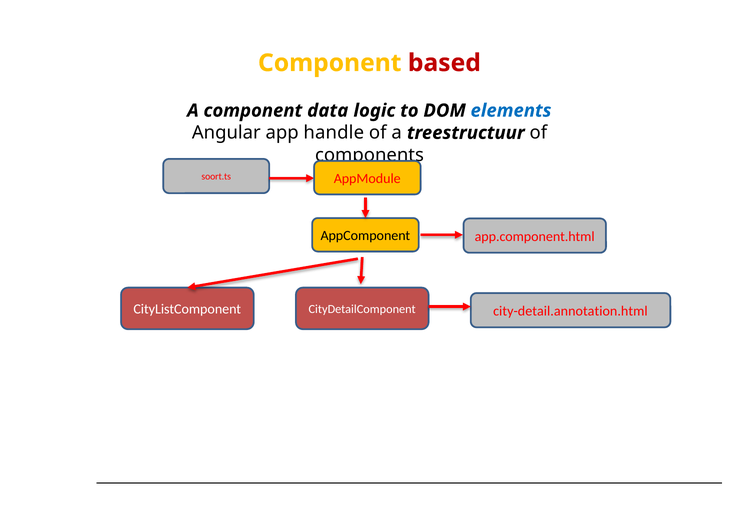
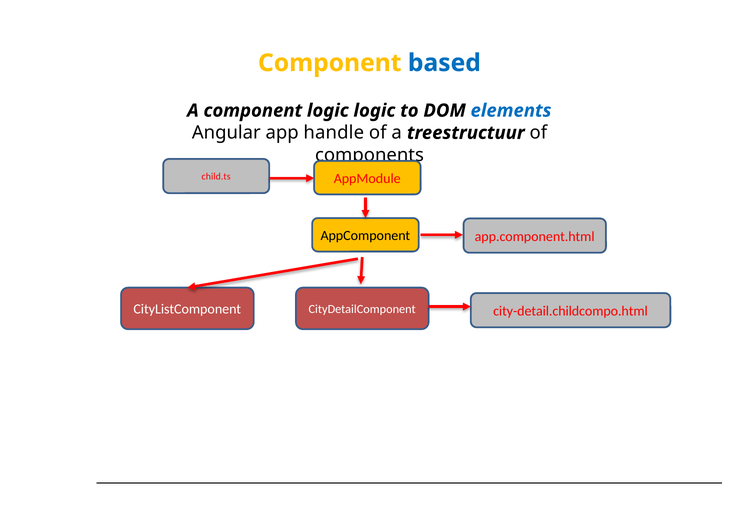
based colour: red -> blue (444, 63)
component data: data -> logic (328, 111)
soort.ts: soort.ts -> child.ts (216, 177)
city-detail.annotation.html: city-detail.annotation.html -> city-detail.childcompo.html (570, 311)
